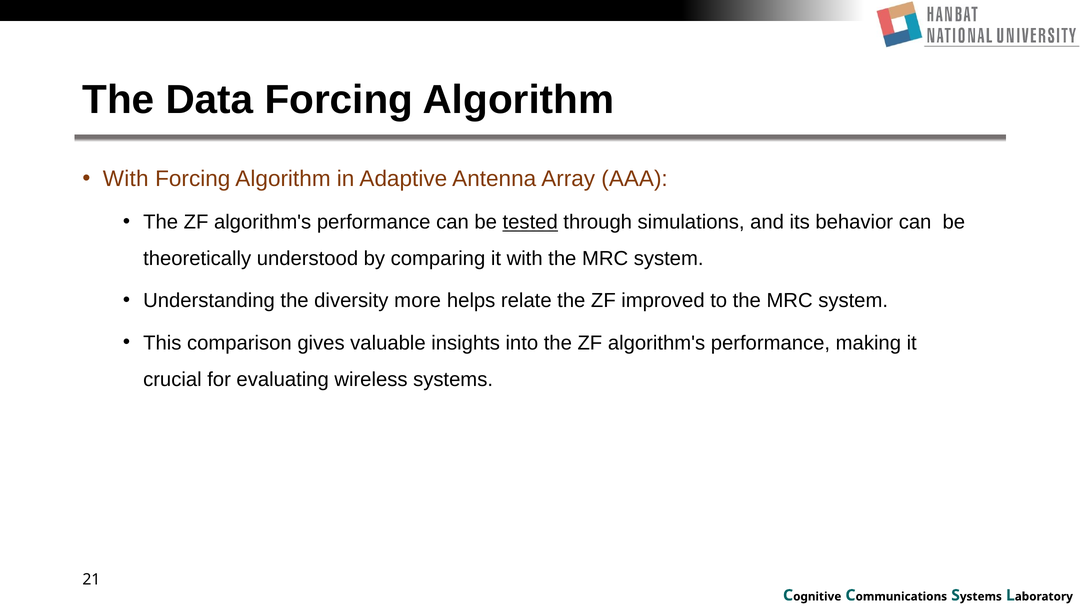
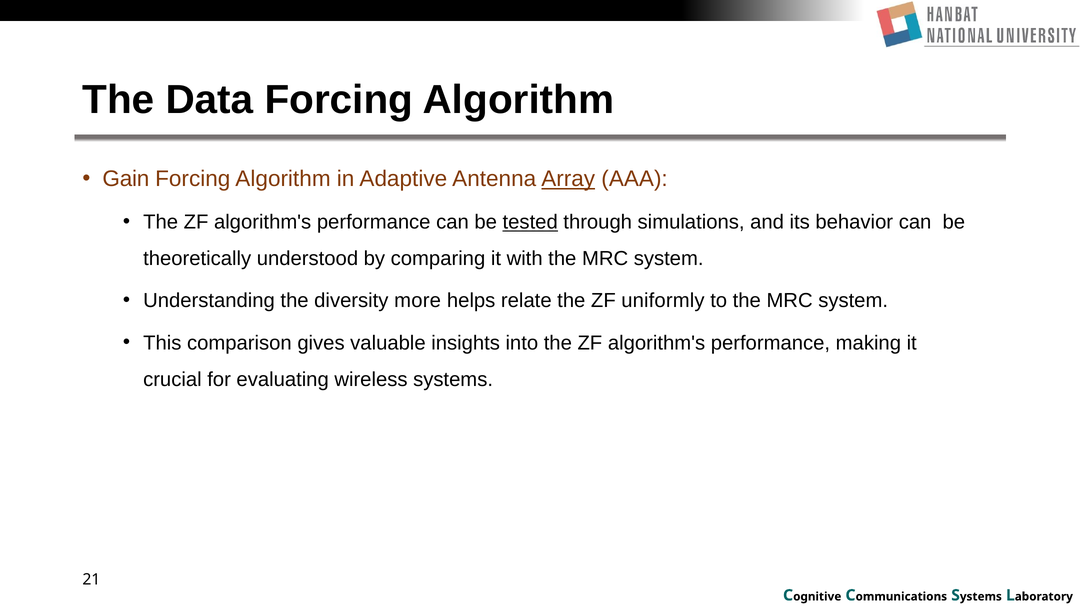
With: With -> Gain (126, 179)
Array underline: none -> present (568, 179)
improved: improved -> uniformly (663, 301)
